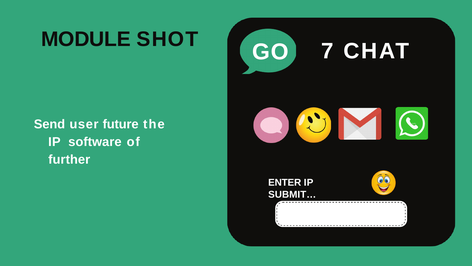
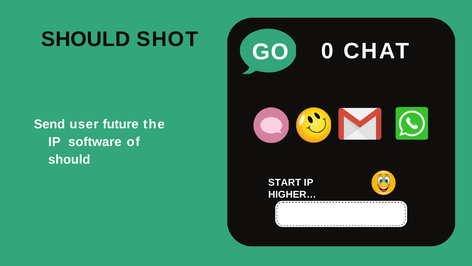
MODULE: MODULE -> SHOULD (86, 39)
7: 7 -> 0 (327, 51)
further: further -> should (69, 159)
ENTER: ENTER -> START (285, 182)
SUBMIT…: SUBMIT… -> HIGHER… (292, 194)
